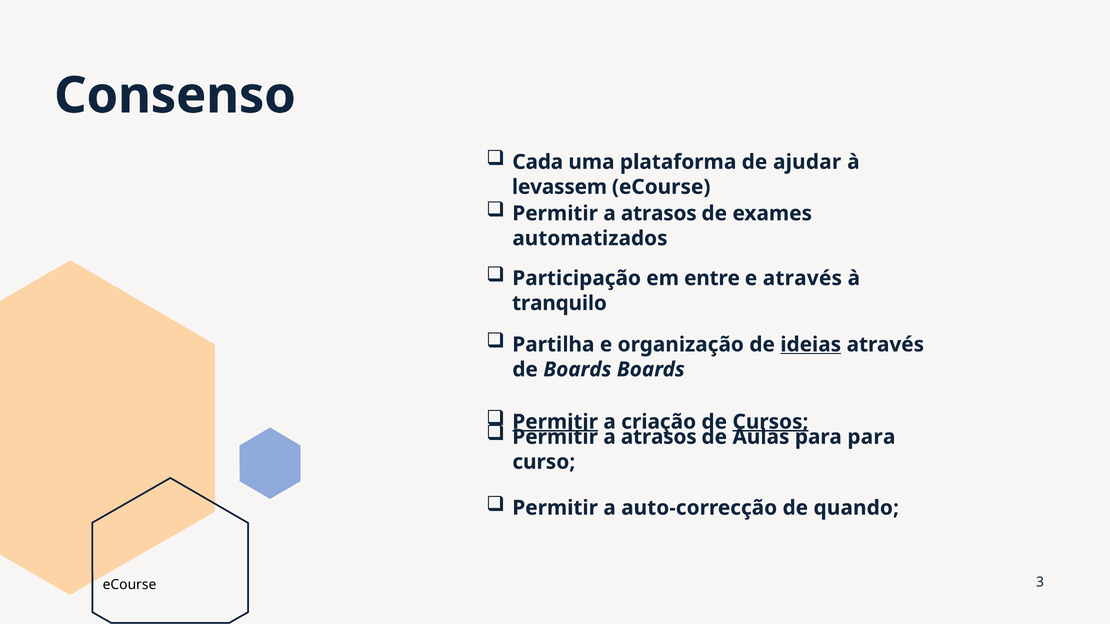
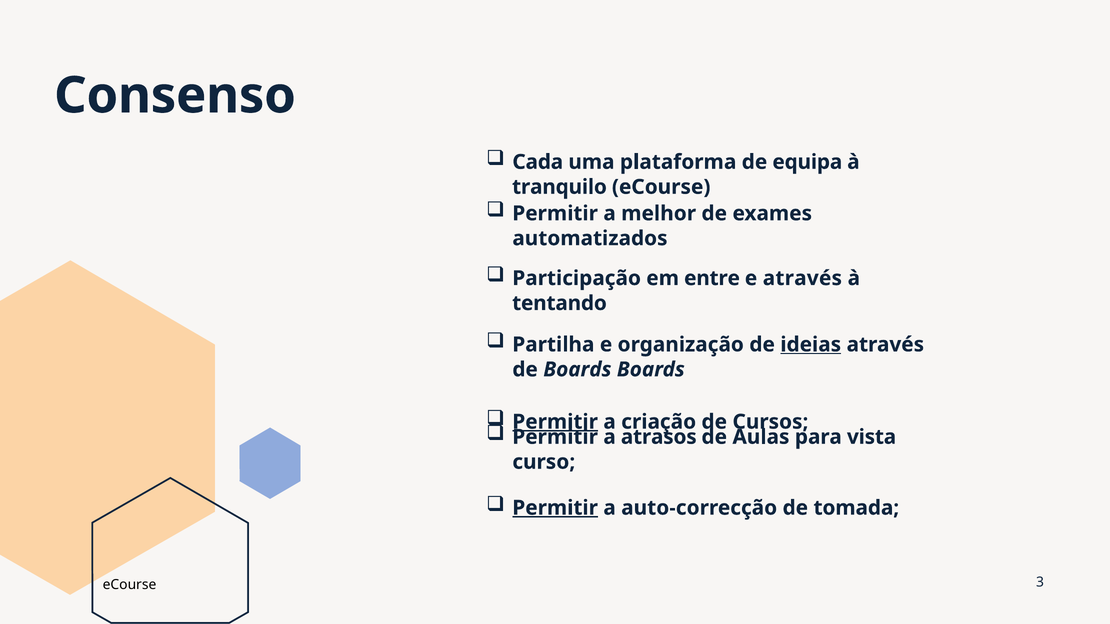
ajudar: ajudar -> equipa (807, 162)
levassem: levassem -> tranquilo (560, 187)
atrasos: atrasos -> melhor (659, 214)
tranquilo: tranquilo -> tentando (560, 303)
Cursos underline: present -> none (770, 422)
para para: para -> vista (872, 437)
Permitir underline: none -> present (555, 508)
quando: quando -> tomada (856, 508)
